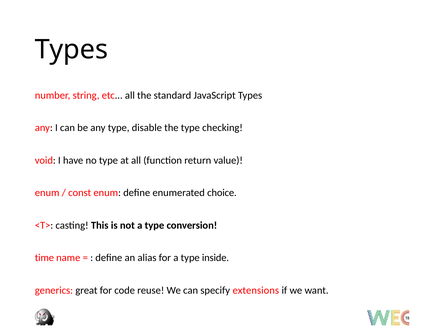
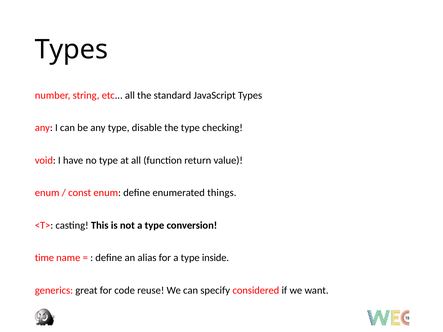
choice: choice -> things (222, 193)
extensions: extensions -> considered (256, 291)
